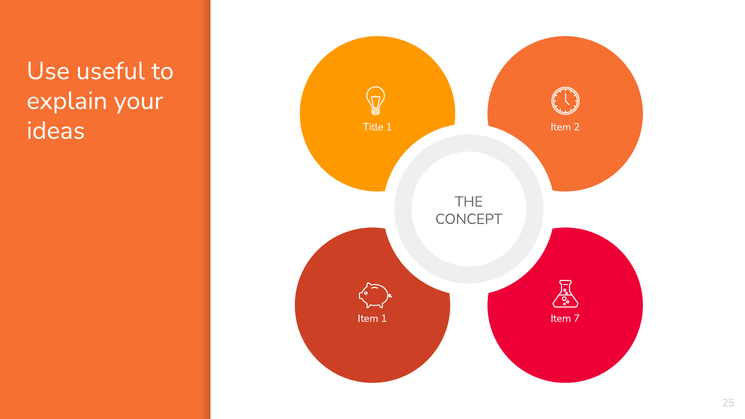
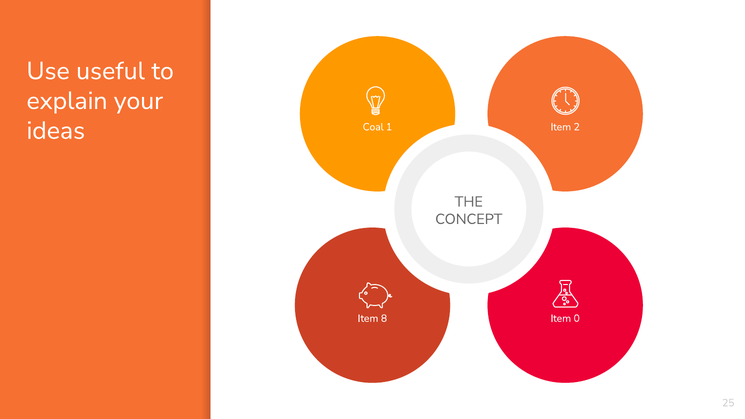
Title: Title -> Coal (373, 127)
Item 1: 1 -> 8 (384, 318)
7: 7 -> 0 (577, 318)
